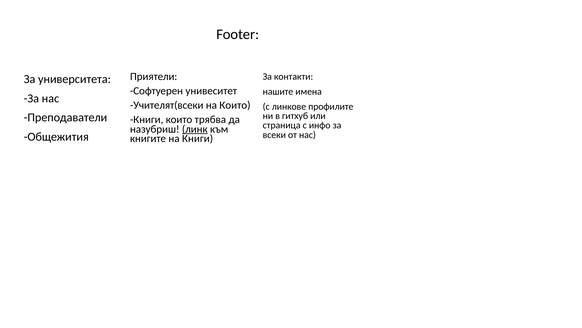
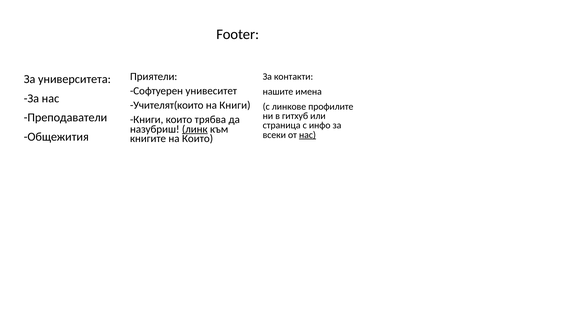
Учителят(всеки: Учителят(всеки -> Учителят(които (167, 105)
на Които: Които -> Книги (235, 105)
нас underline: none -> present (307, 135)
на Книги: Книги -> Които (198, 138)
